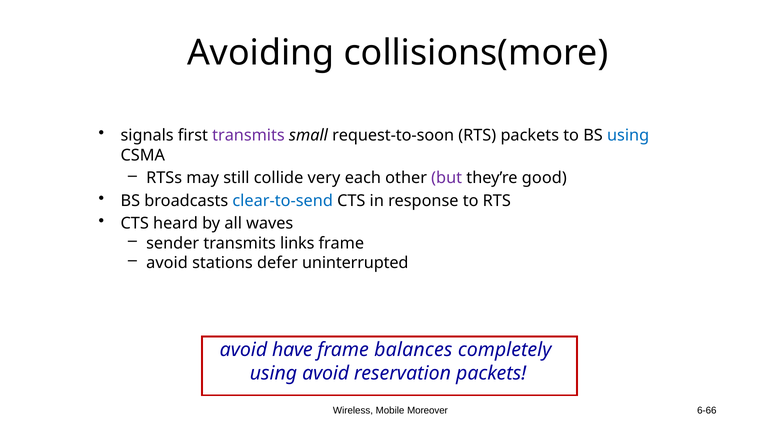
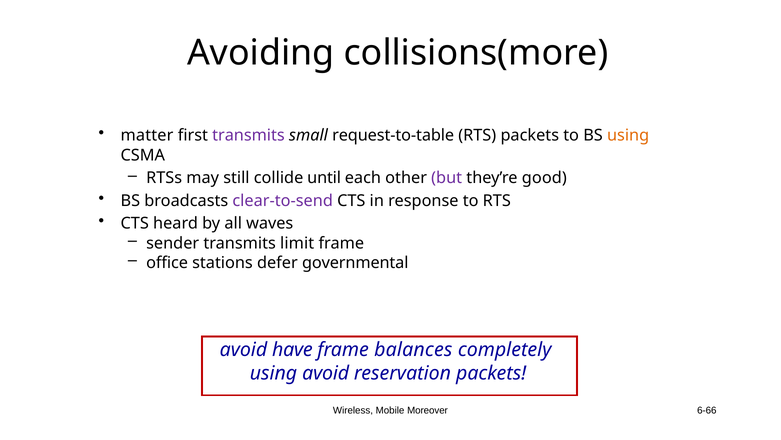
signals: signals -> matter (147, 135)
request-to-soon: request-to-soon -> request-to-table (393, 135)
using colour: blue -> orange (628, 135)
very: very -> until (324, 178)
clear-to-send colour: blue -> purple (283, 200)
links: links -> limit (297, 243)
avoid: avoid -> office (167, 262)
uninterrupted: uninterrupted -> governmental (355, 262)
